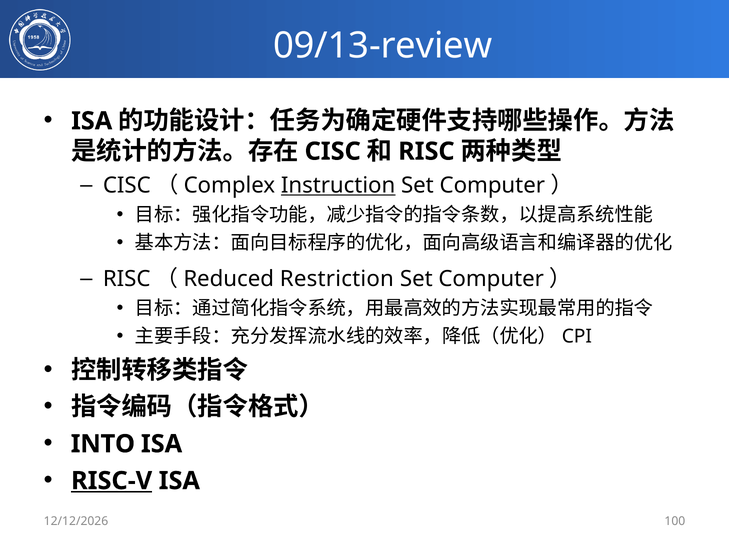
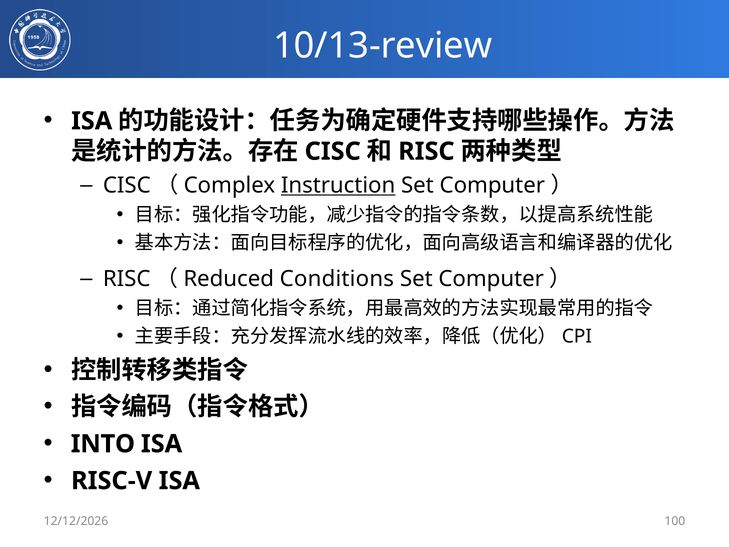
09/13-review: 09/13-review -> 10/13-review (383, 46)
Restriction: Restriction -> Conditions (337, 279)
RISC-V underline: present -> none (112, 481)
